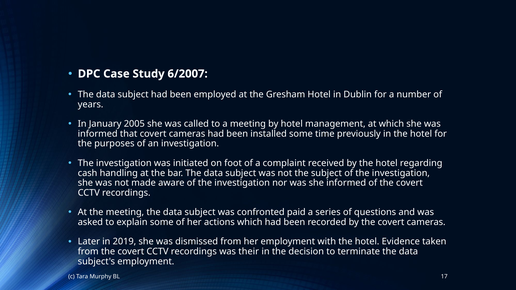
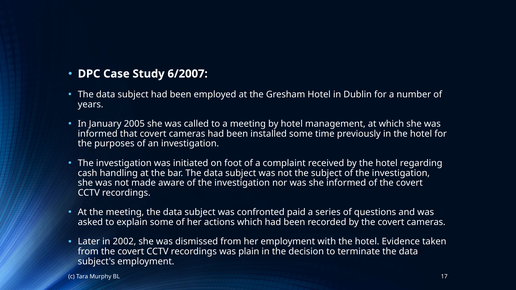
2019: 2019 -> 2002 (124, 242)
their: their -> plain (249, 252)
